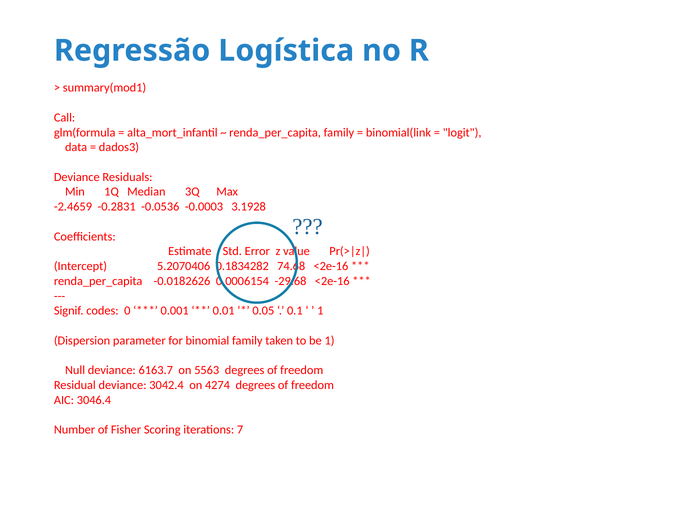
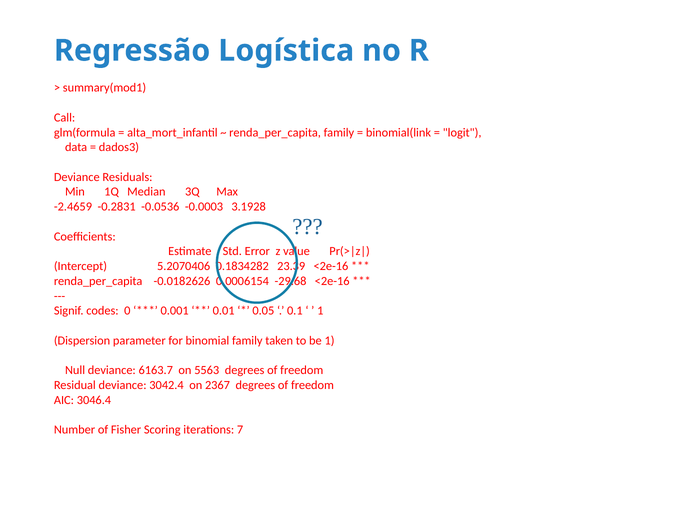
74.68: 74.68 -> 23.39 (291, 266)
4274: 4274 -> 2367 (217, 385)
